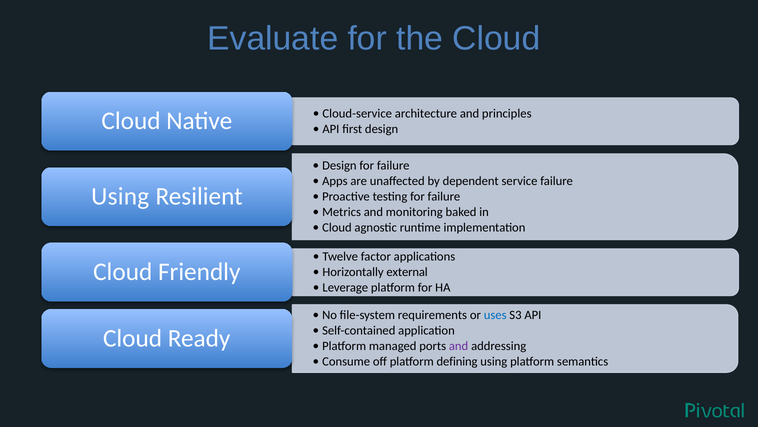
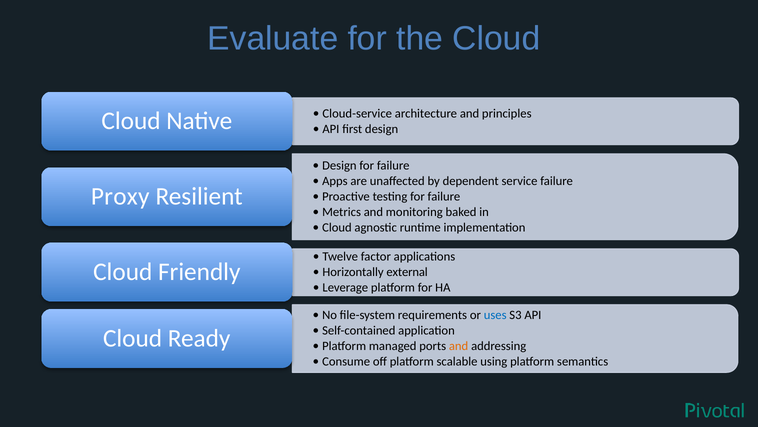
Using: Using -> Proxy (120, 196)
and colour: purple -> orange (459, 346)
defining: defining -> scalable (457, 361)
